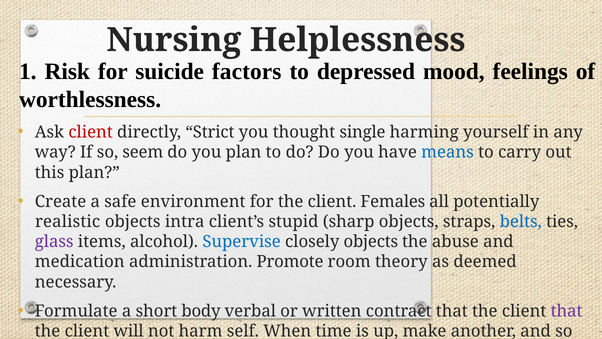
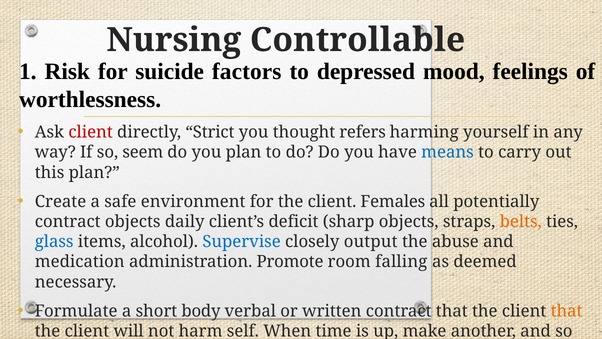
Helplessness: Helplessness -> Controllable (358, 40)
single: single -> refers (363, 132)
realistic: realistic -> contract (68, 221)
intra: intra -> daily (185, 221)
stupid: stupid -> deficit (294, 221)
belts colour: blue -> orange (521, 221)
glass colour: purple -> blue (54, 242)
closely objects: objects -> output (371, 242)
theory: theory -> falling (401, 262)
that colour: purple -> orange (567, 311)
